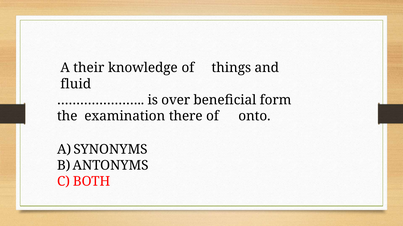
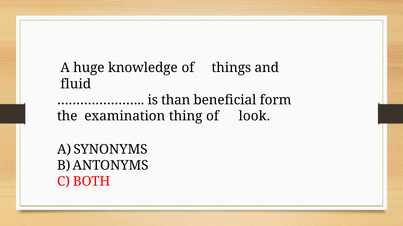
their: their -> huge (89, 68)
over: over -> than (176, 100)
there: there -> thing (186, 116)
onto: onto -> look (254, 116)
